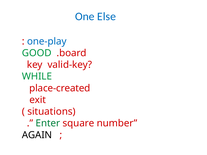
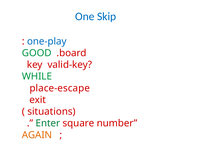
Else: Else -> Skip (107, 16)
place-created: place-created -> place-escape (60, 88)
AGAIN colour: black -> orange (37, 135)
